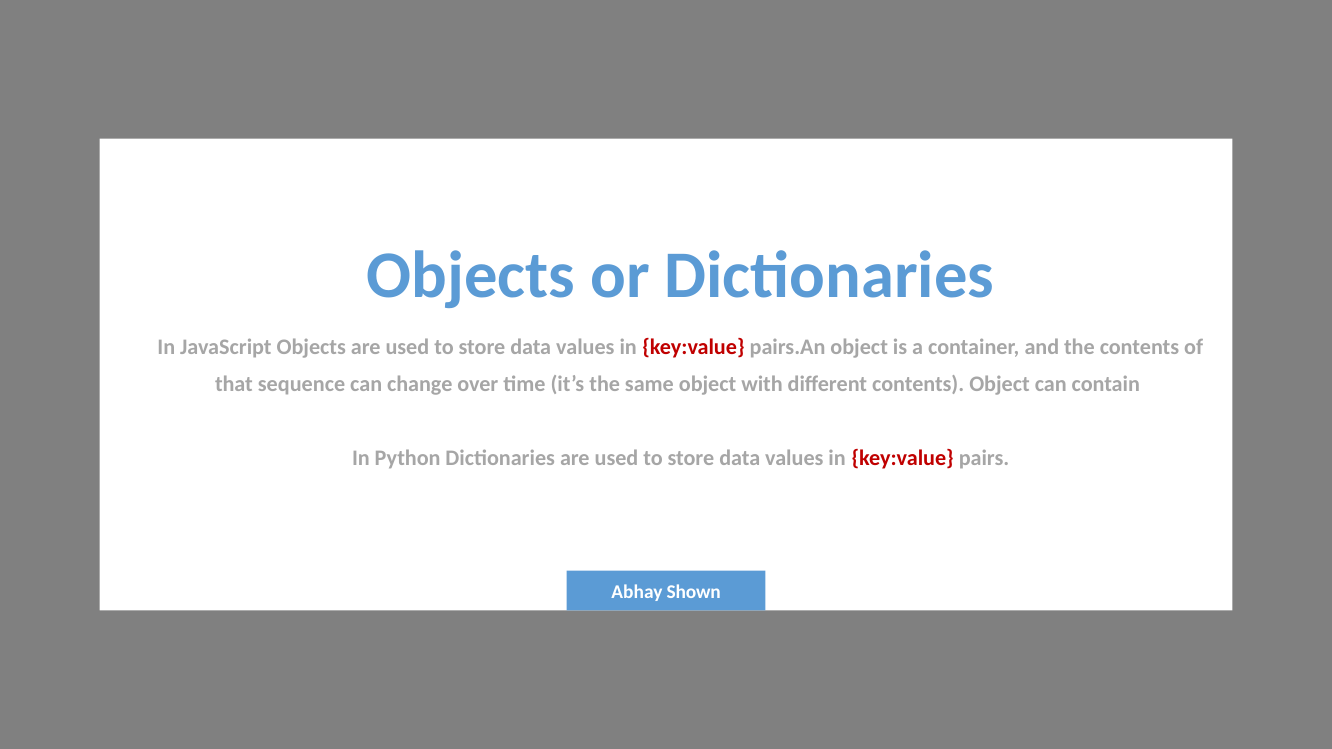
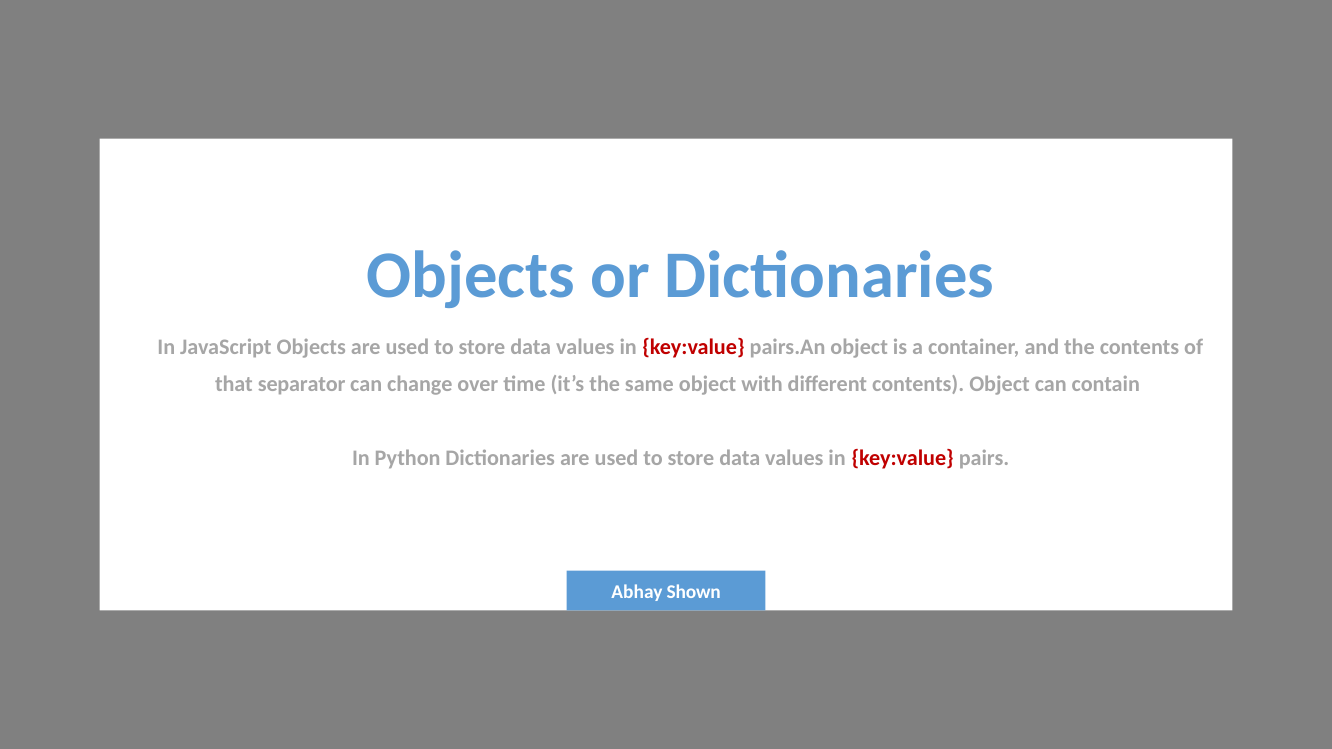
sequence: sequence -> separator (302, 384)
